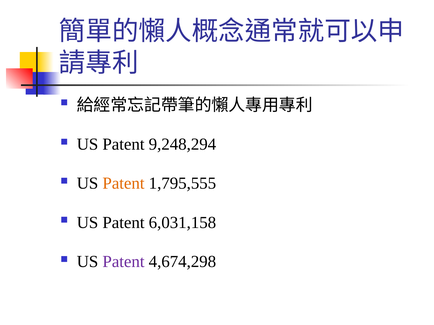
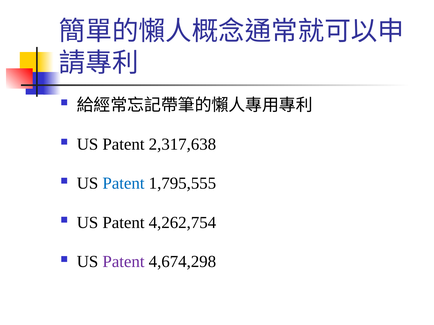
9,248,294: 9,248,294 -> 2,317,638 (182, 145)
Patent colour: orange -> blue (124, 184)
6,031,158: 6,031,158 -> 4,262,754 (182, 223)
